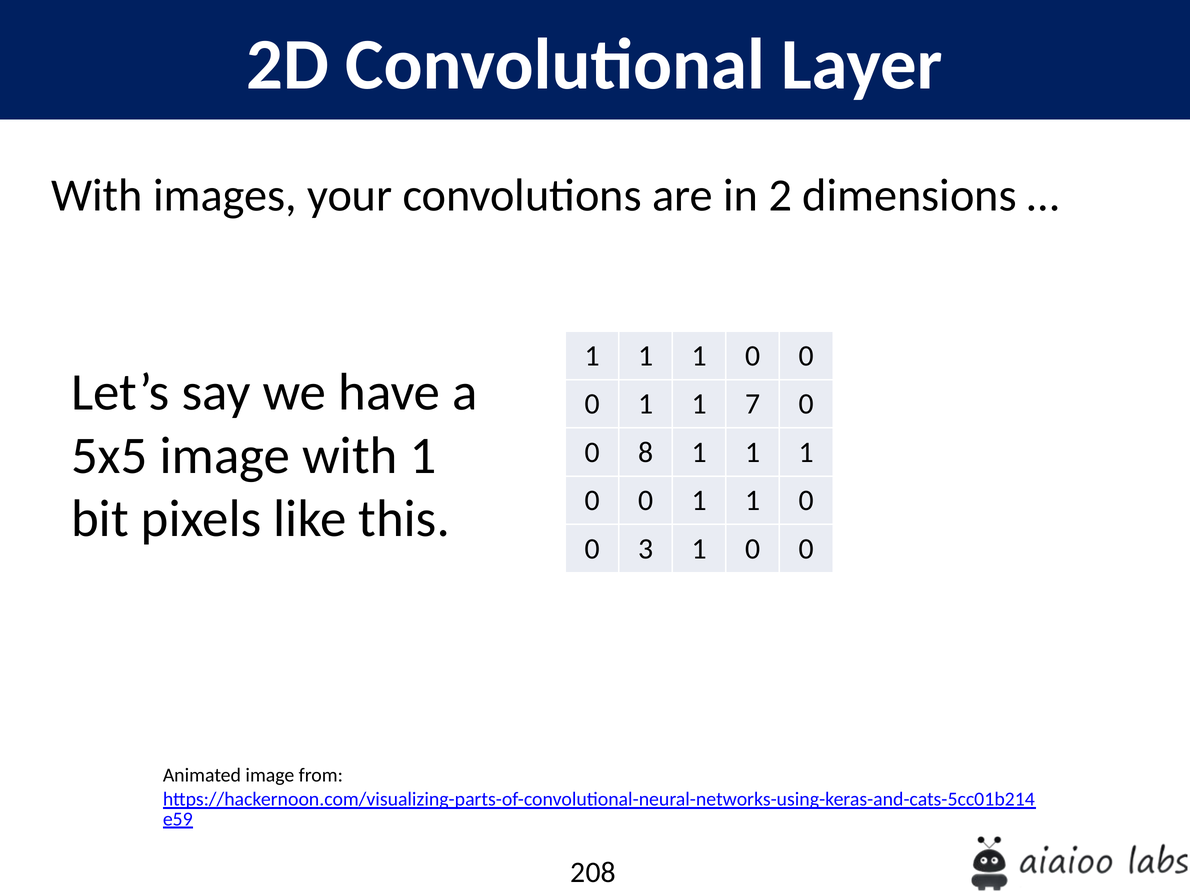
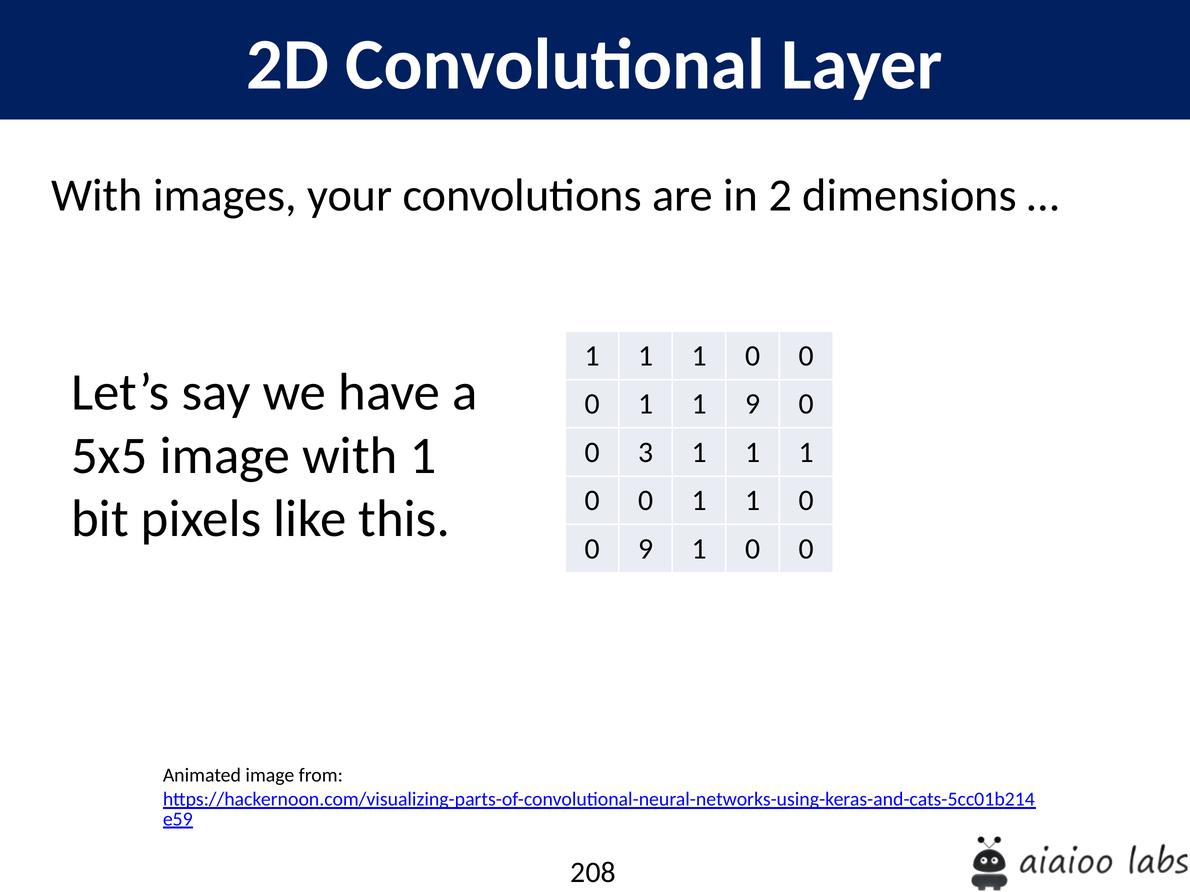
1 7: 7 -> 9 (753, 404)
8: 8 -> 3 (646, 453)
0 3: 3 -> 9 (646, 549)
